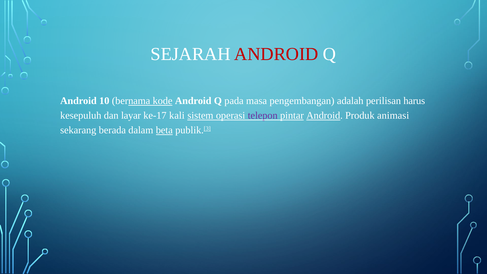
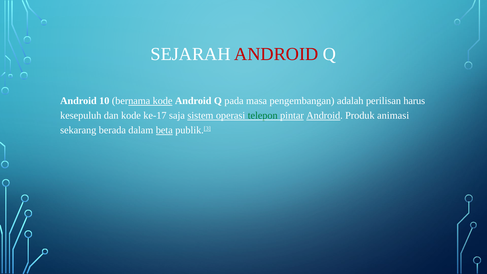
dan layar: layar -> kode (131, 116)
kali: kali -> saja (177, 116)
telepon colour: purple -> green (263, 116)
